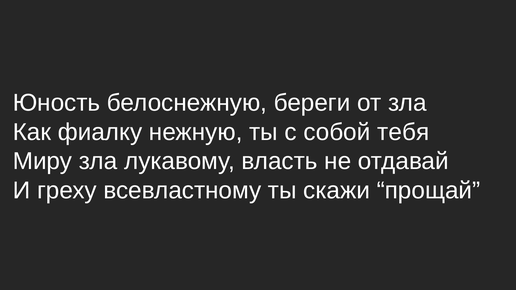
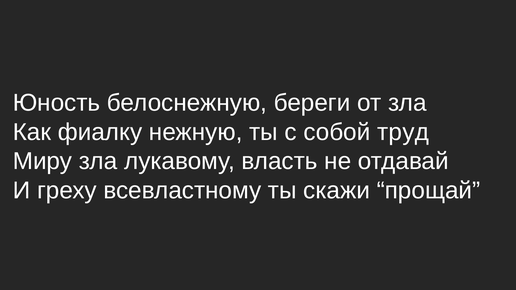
тебя: тебя -> труд (403, 132)
